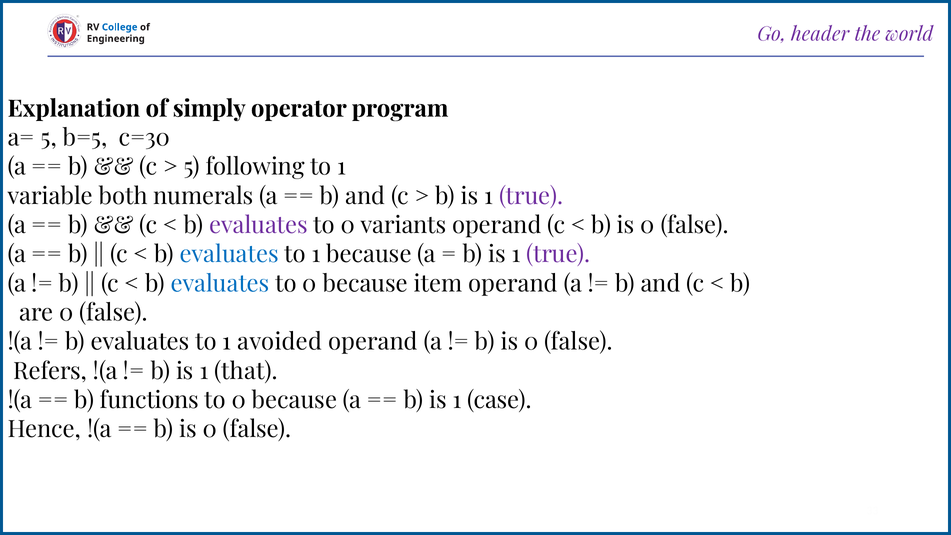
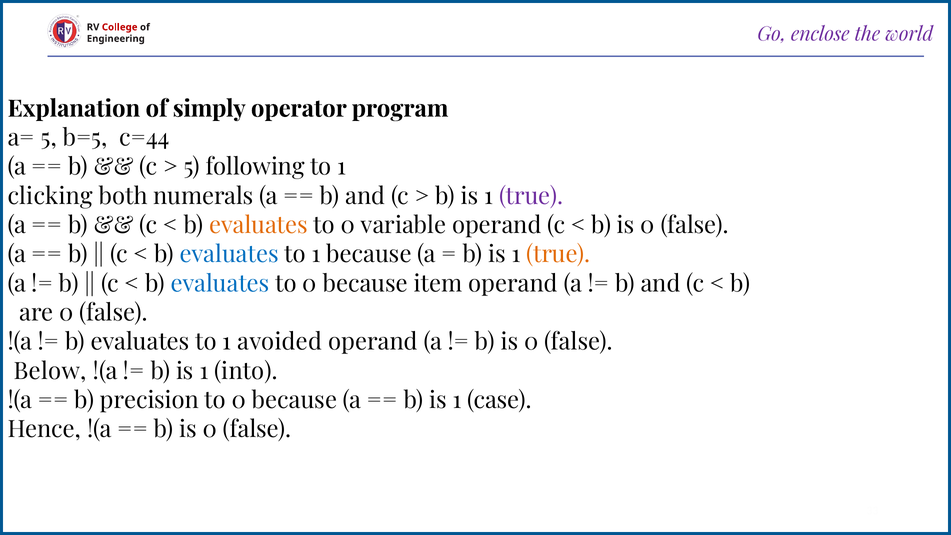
College colour: blue -> red (120, 27)
header: header -> enclose (820, 34)
c=30: c=30 -> c=44 (144, 138)
variable: variable -> clicking (50, 196)
evaluates colour: purple -> orange (259, 225)
variants: variants -> variable (404, 225)
true colour: purple -> orange (558, 255)
Refers: Refers -> Below (50, 371)
that: that -> into (246, 371)
functions: functions -> precision (149, 400)
